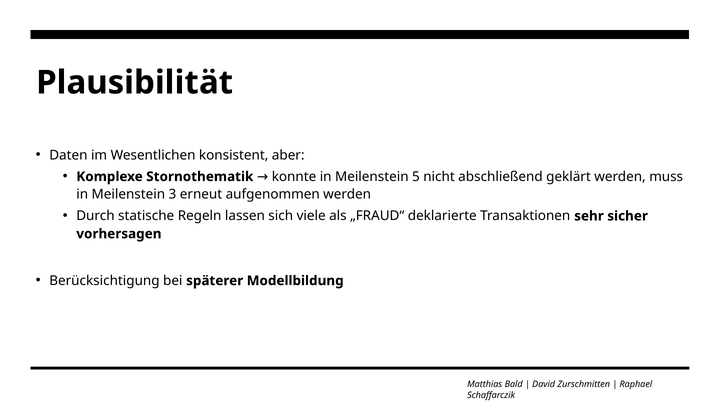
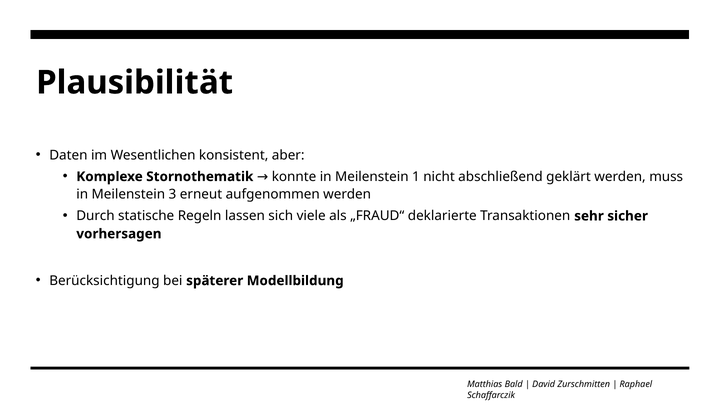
5: 5 -> 1 (416, 177)
